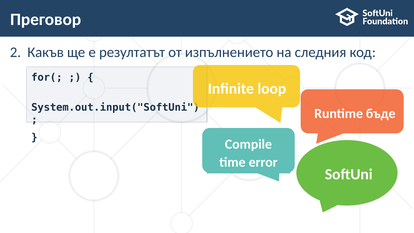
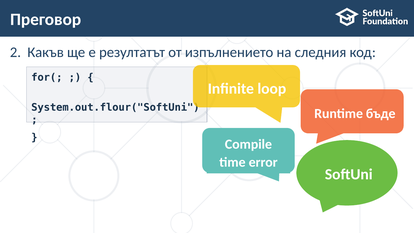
System.out.input("SoftUni: System.out.input("SoftUni -> System.out.flour("SoftUni (115, 107)
